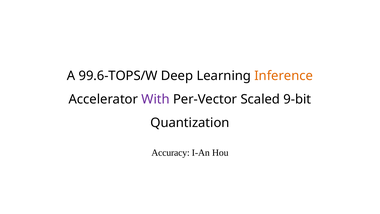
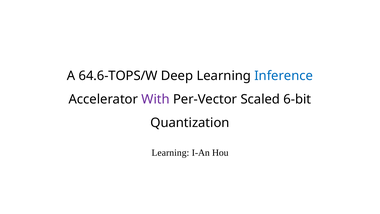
99.6-TOPS/W: 99.6-TOPS/W -> 64.6-TOPS/W (118, 76)
Inference colour: orange -> blue (284, 76)
9-bit: 9-bit -> 6-bit (297, 99)
Accuracy: Accuracy -> Learning (170, 153)
